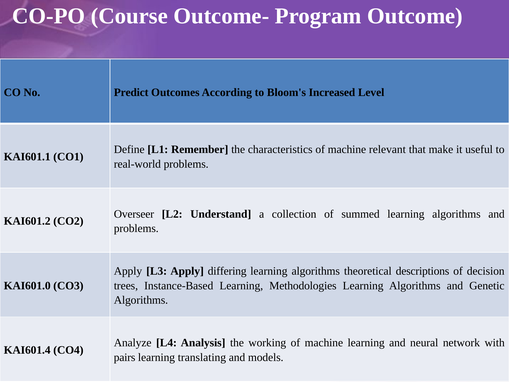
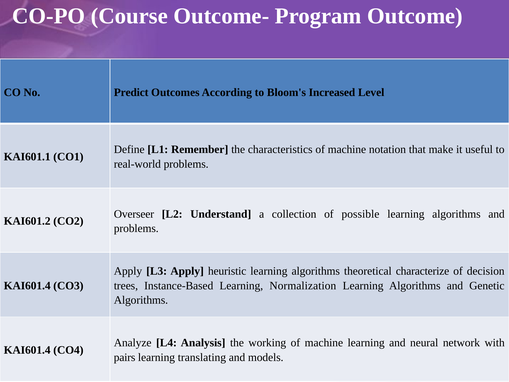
relevant: relevant -> notation (387, 150)
summed: summed -> possible (360, 214)
differing: differing -> heuristic (227, 271)
descriptions: descriptions -> characterize (423, 271)
KAI601.0: KAI601.0 -> KAI601.4 (27, 286)
Methodologies: Methodologies -> Normalization (303, 286)
